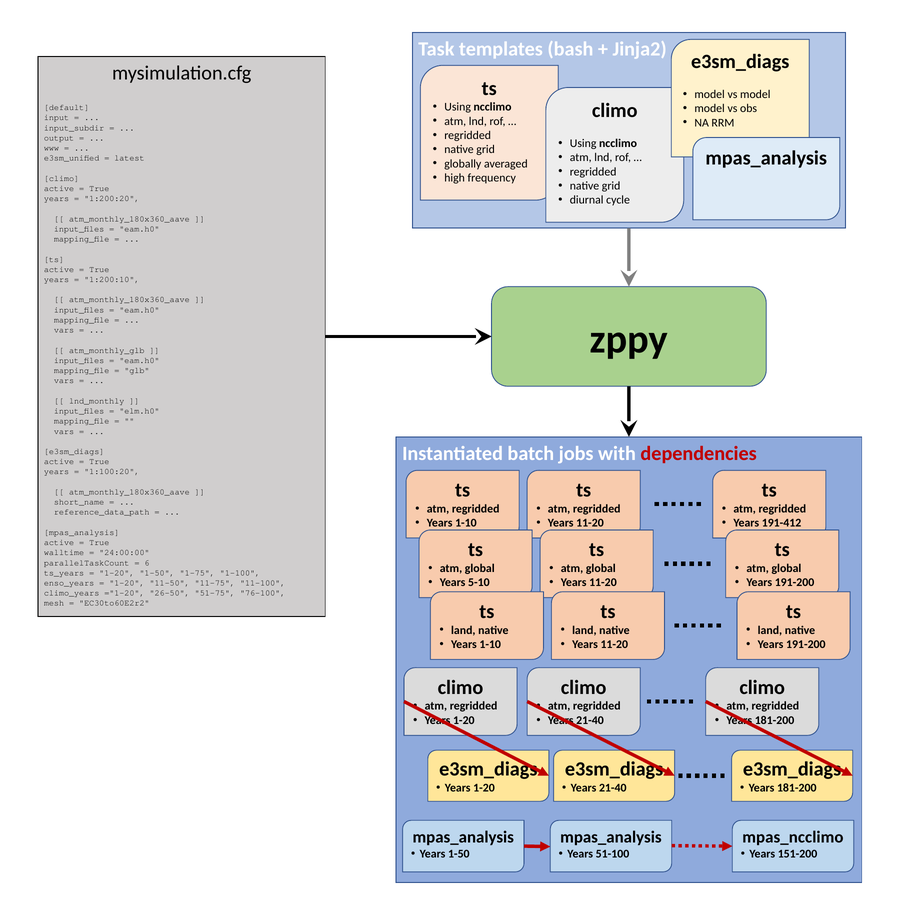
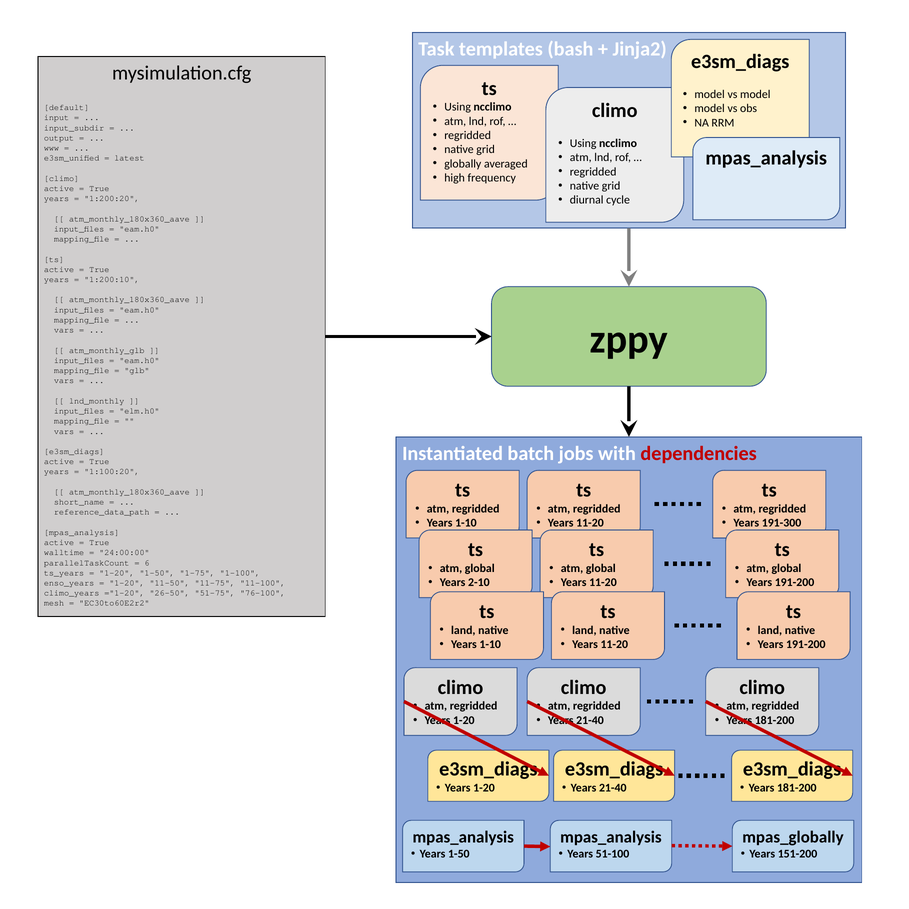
191-412: 191-412 -> 191-300 (782, 523)
5-10: 5-10 -> 2-10 (479, 583)
mpas_ncclimo: mpas_ncclimo -> mpas_globally (793, 837)
